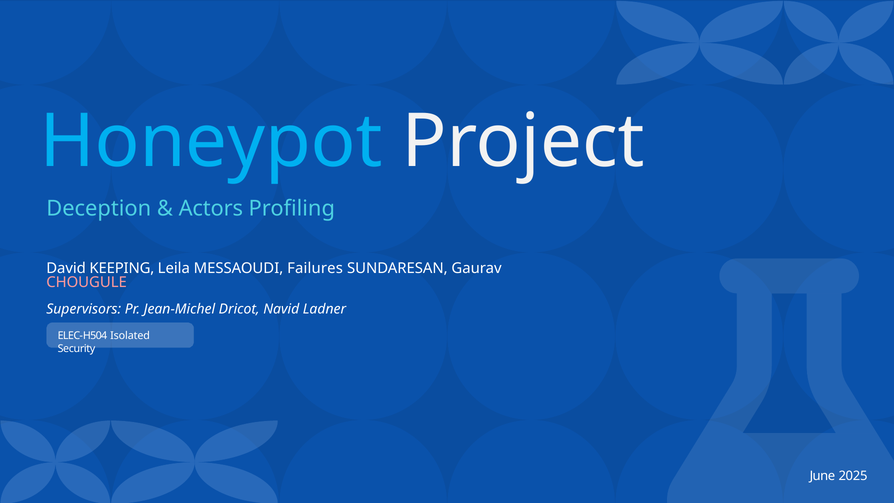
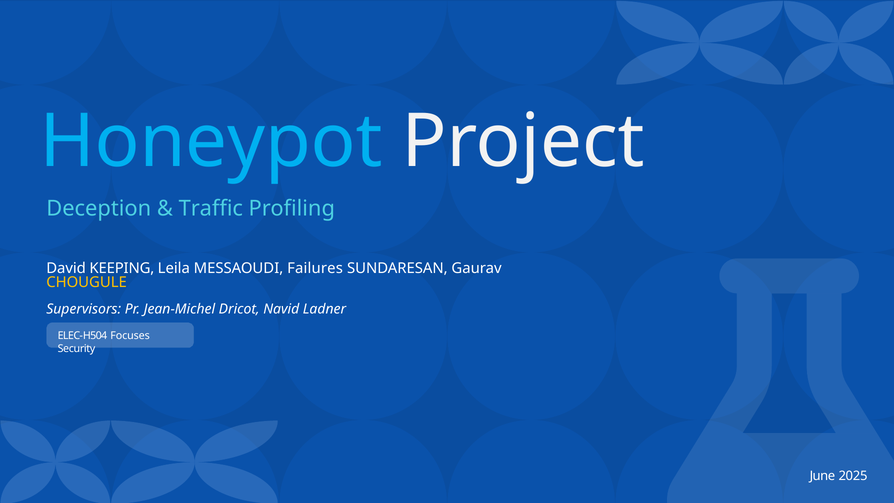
Actors: Actors -> Traffic (211, 208)
CHOUGULE colour: pink -> yellow (87, 282)
Isolated: Isolated -> Focuses (130, 336)
